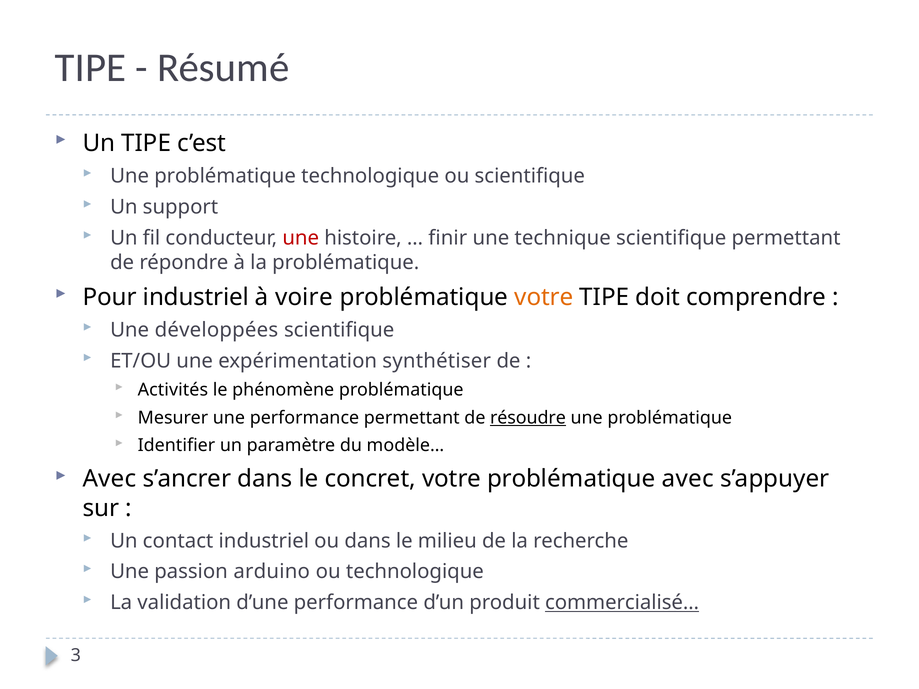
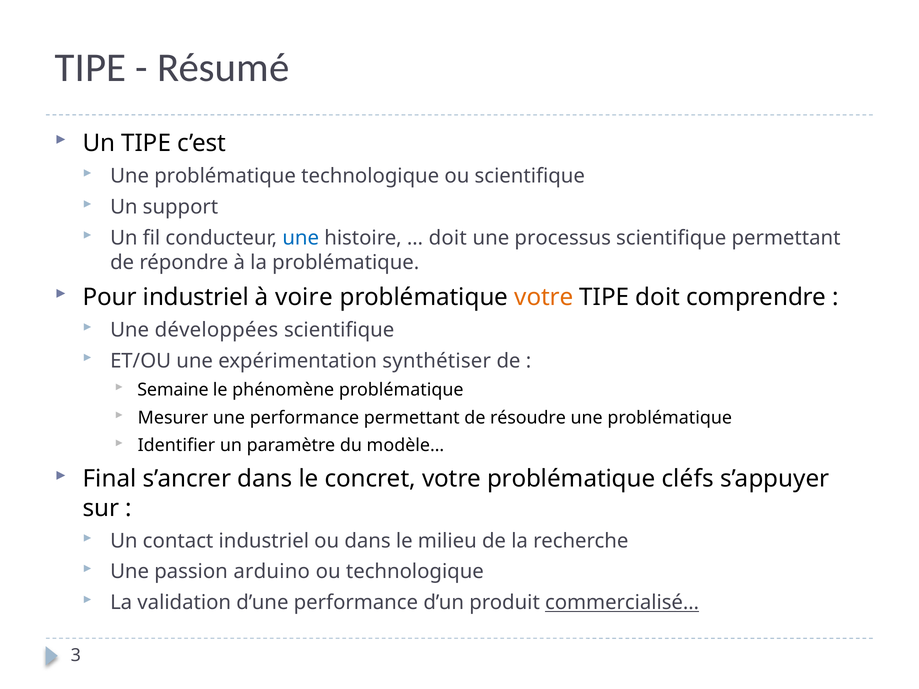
une colour: red -> blue (301, 238)
finir: finir -> doit (448, 238)
technique: technique -> processus (563, 238)
Activités: Activités -> Semaine (173, 390)
résoudre underline: present -> none (528, 418)
Avec: Avec -> Final (110, 479)
problématique avec: avec -> cléfs (688, 479)
